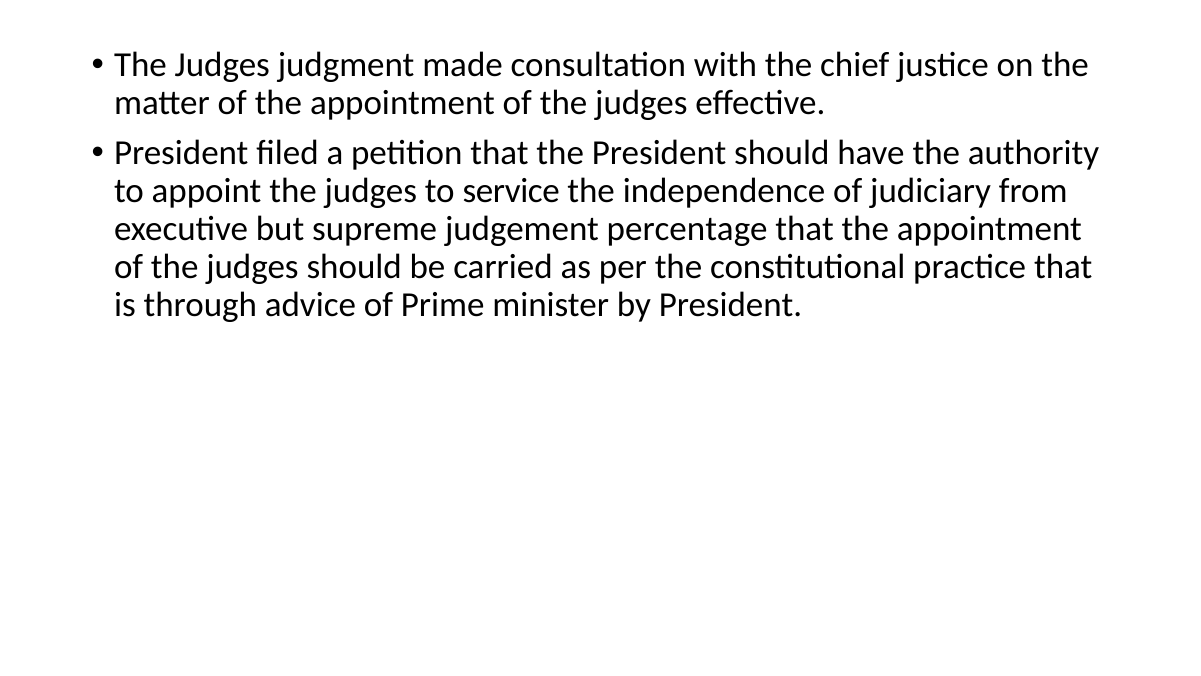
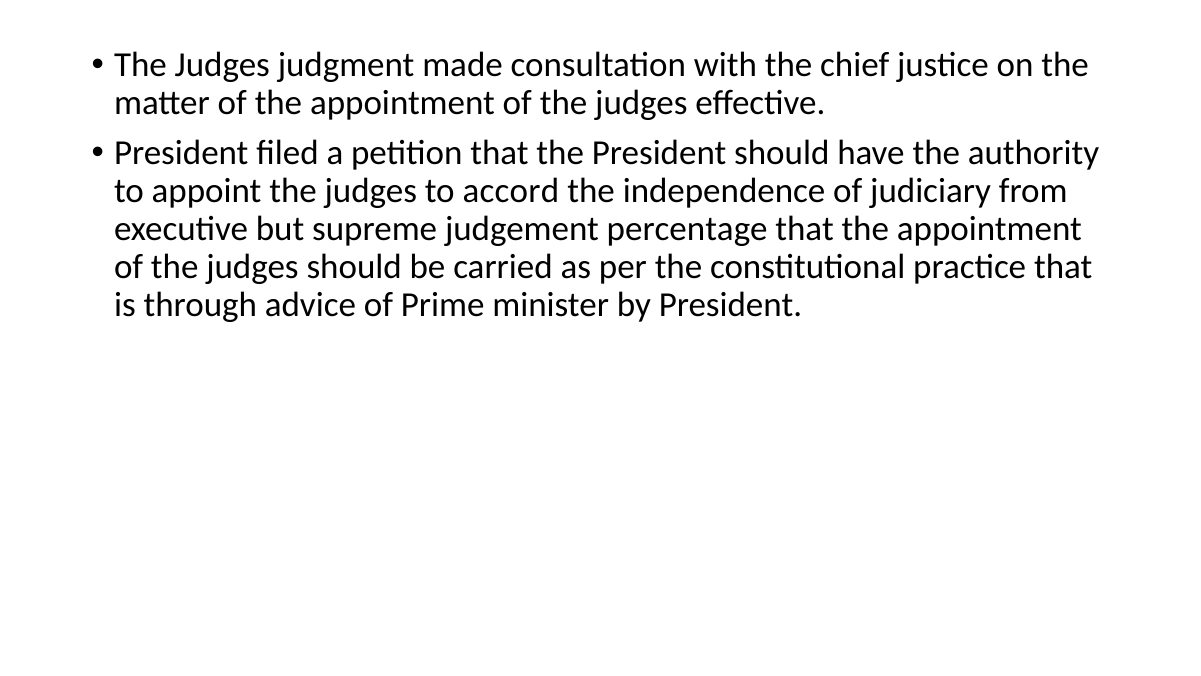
service: service -> accord (511, 191)
